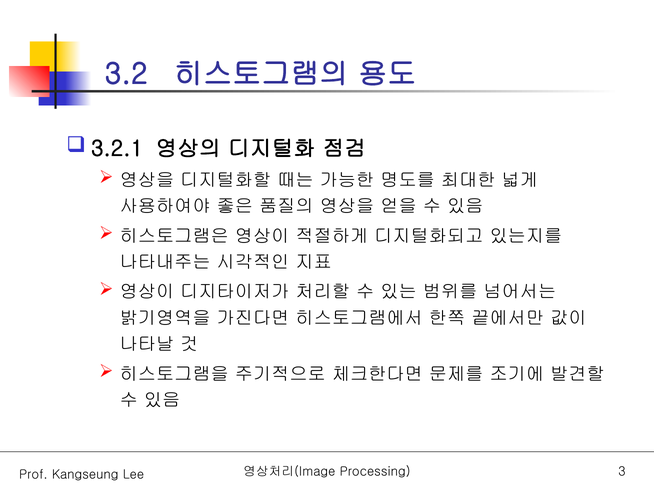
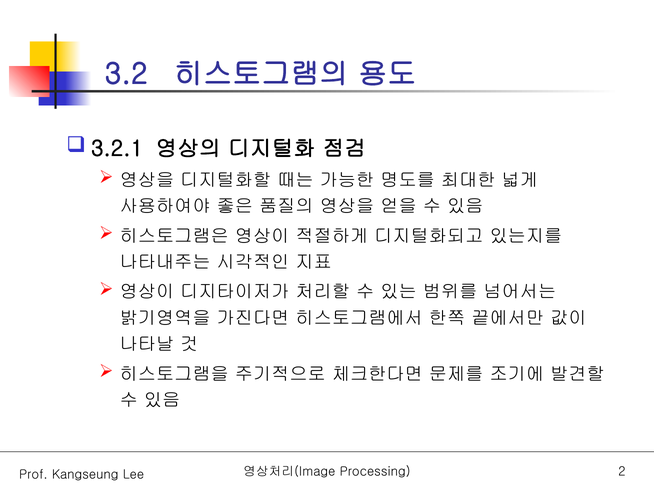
3: 3 -> 2 (622, 472)
